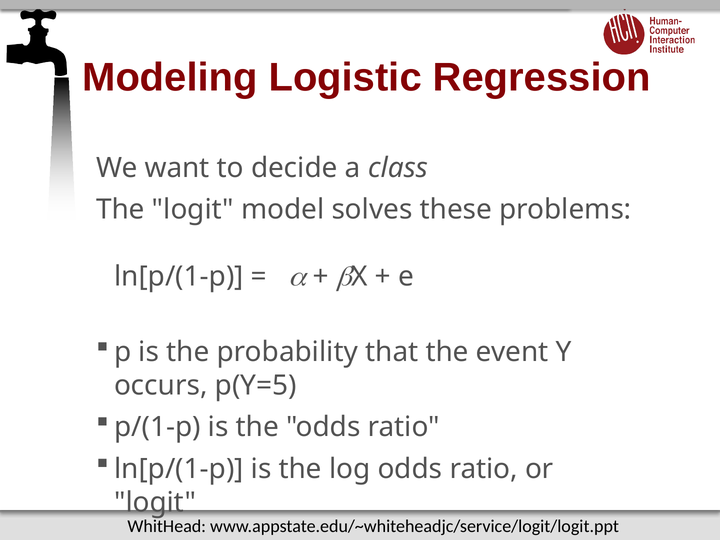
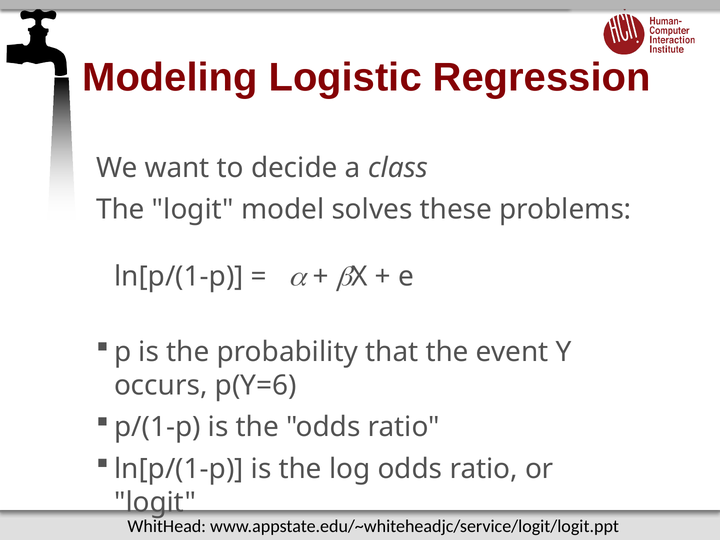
p(Y=5: p(Y=5 -> p(Y=6 (256, 386)
